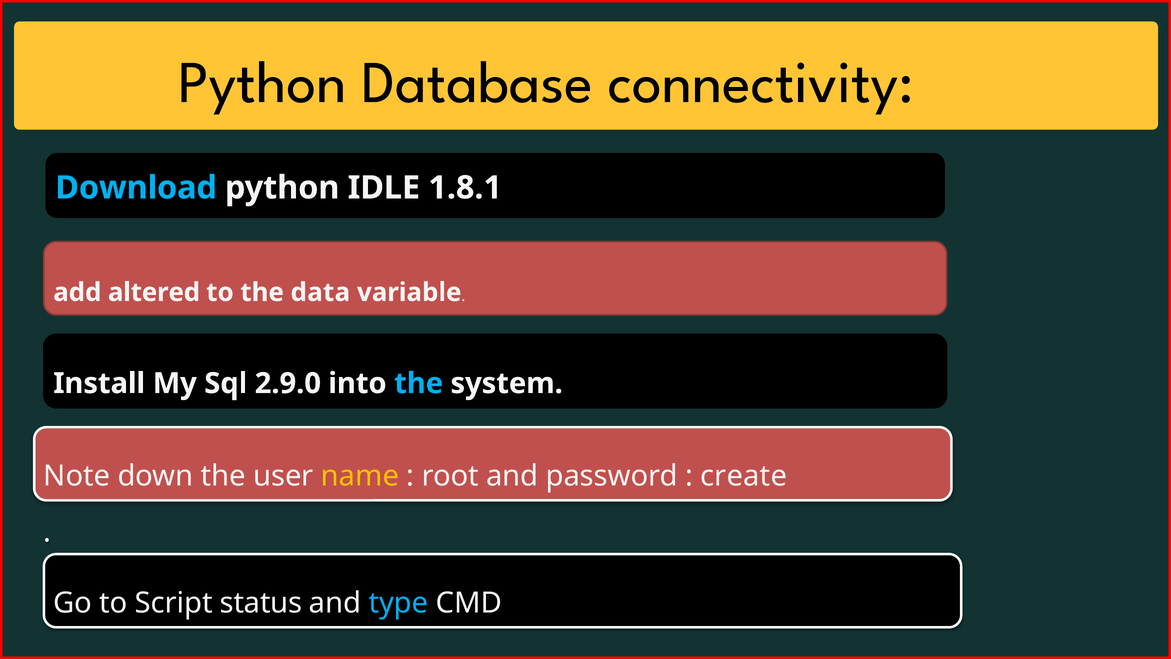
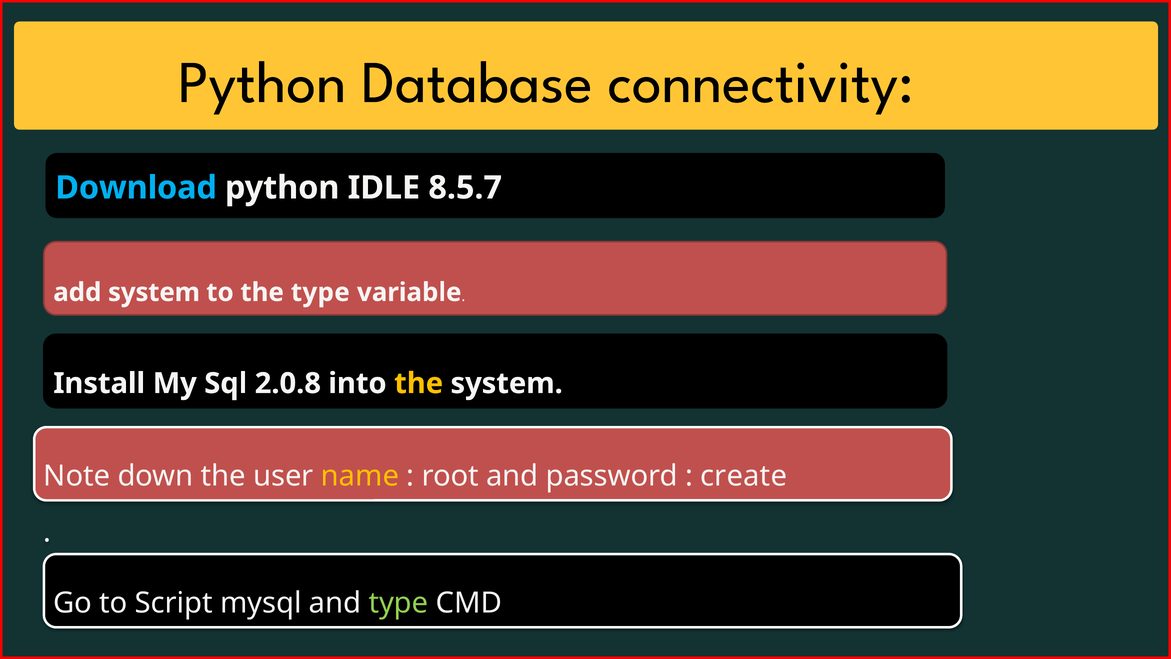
1.8.1: 1.8.1 -> 8.5.7 (465, 188)
add altered: altered -> system (154, 292)
the data: data -> type (320, 292)
2.9.0: 2.9.0 -> 2.0.8 (288, 383)
the colour: light blue -> yellow (419, 383)
status: status -> mysql (261, 603)
type colour: light blue -> light green (399, 603)
